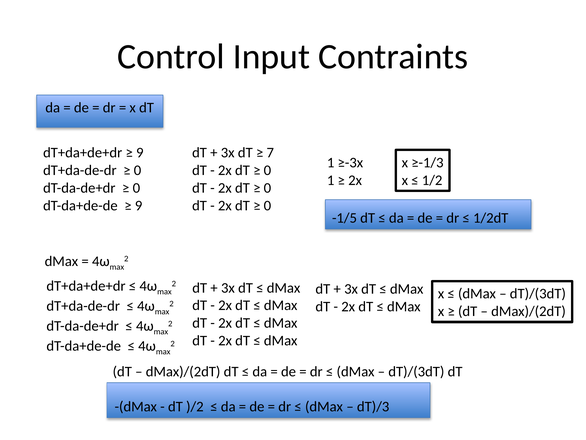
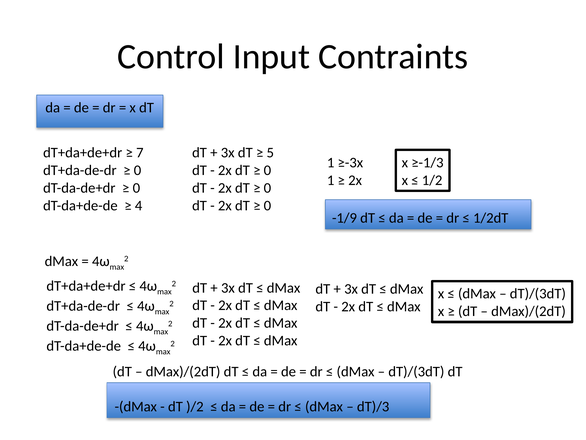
9: 9 -> 7 (140, 153)
7: 7 -> 5 (270, 153)
9: 9 -> 4 (139, 205)
-1/5: -1/5 -> -1/9 (344, 218)
